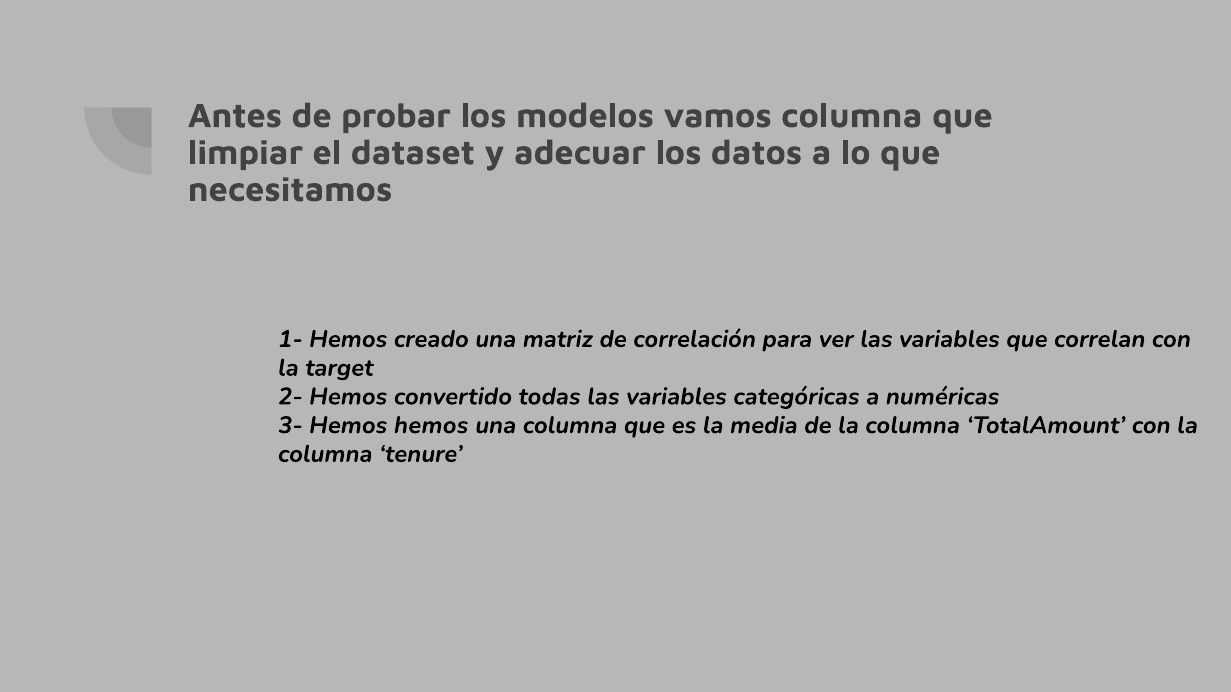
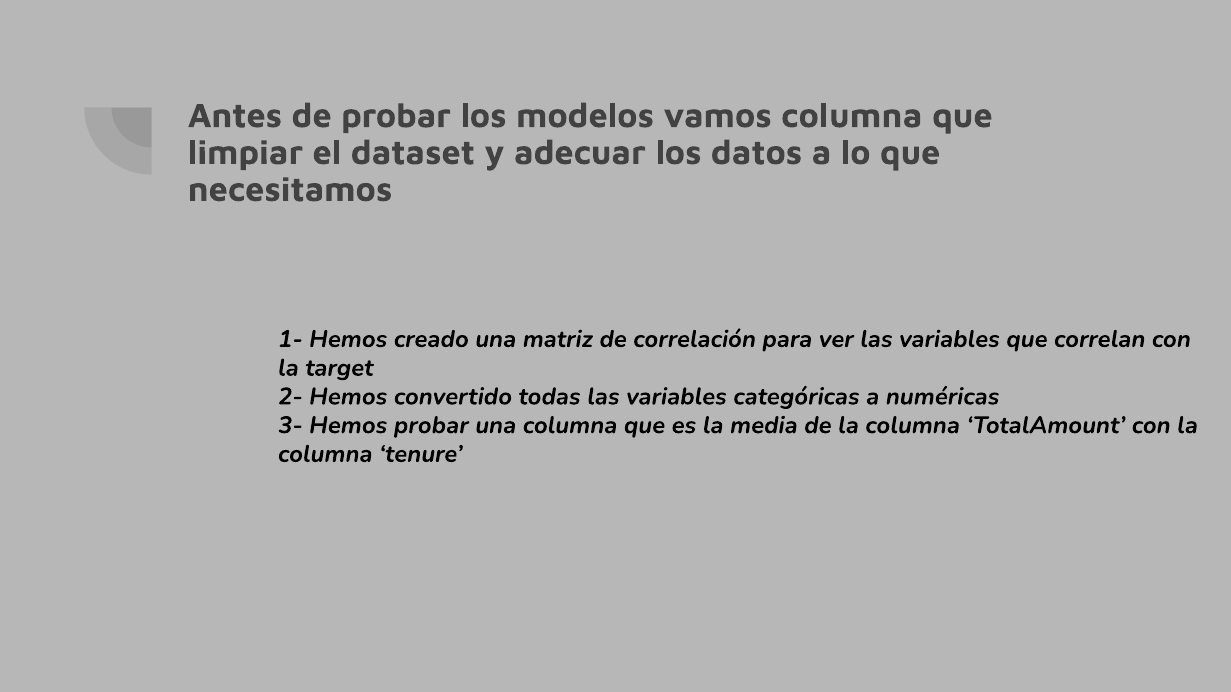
Hemos hemos: hemos -> probar (431, 426)
